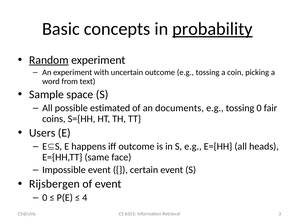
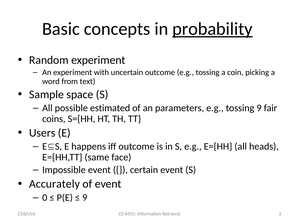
Random underline: present -> none (49, 60)
documents: documents -> parameters (180, 108)
tossing 0: 0 -> 9 (259, 108)
Rijsbergen: Rijsbergen -> Accurately (55, 184)
4: 4 -> 9 (85, 198)
